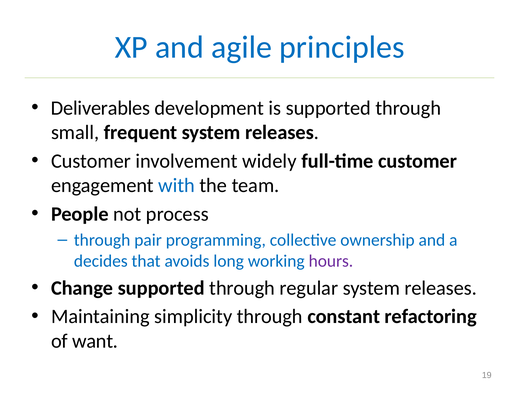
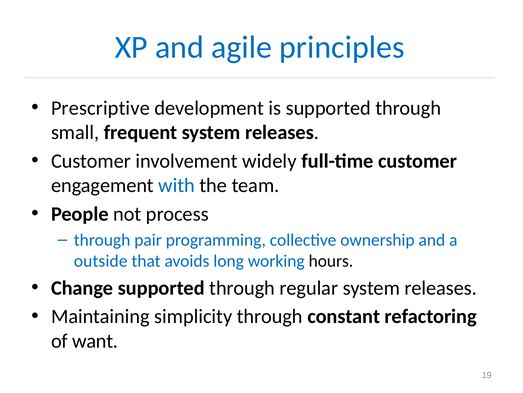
Deliverables: Deliverables -> Prescriptive (100, 108)
decides: decides -> outside (101, 260)
hours colour: purple -> black (331, 260)
